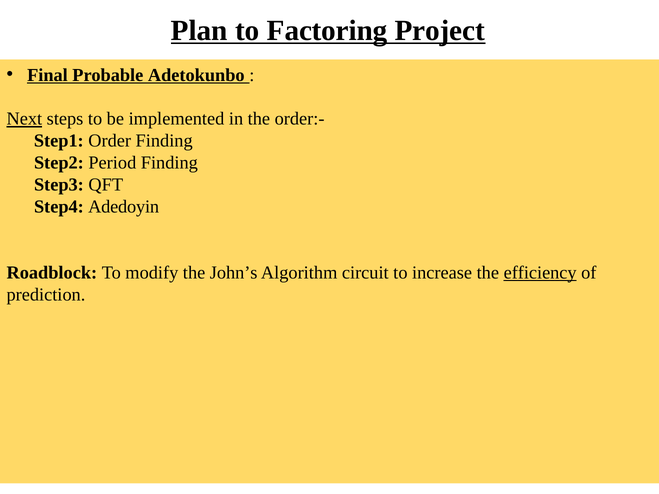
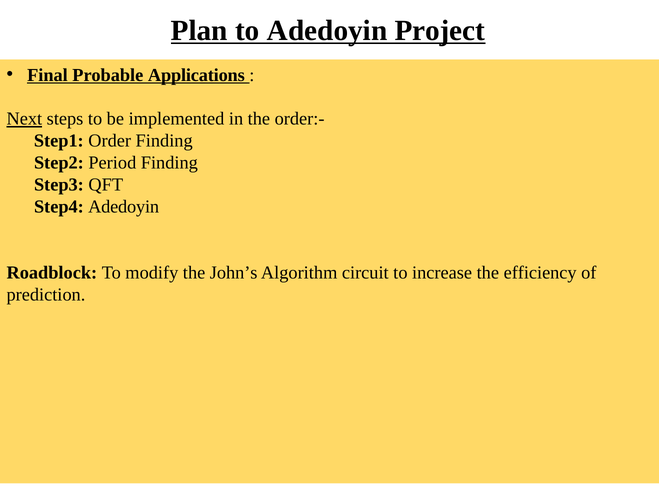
to Factoring: Factoring -> Adedoyin (327, 31)
Adetokunbo: Adetokunbo -> Applications (196, 75)
efficiency underline: present -> none (540, 273)
